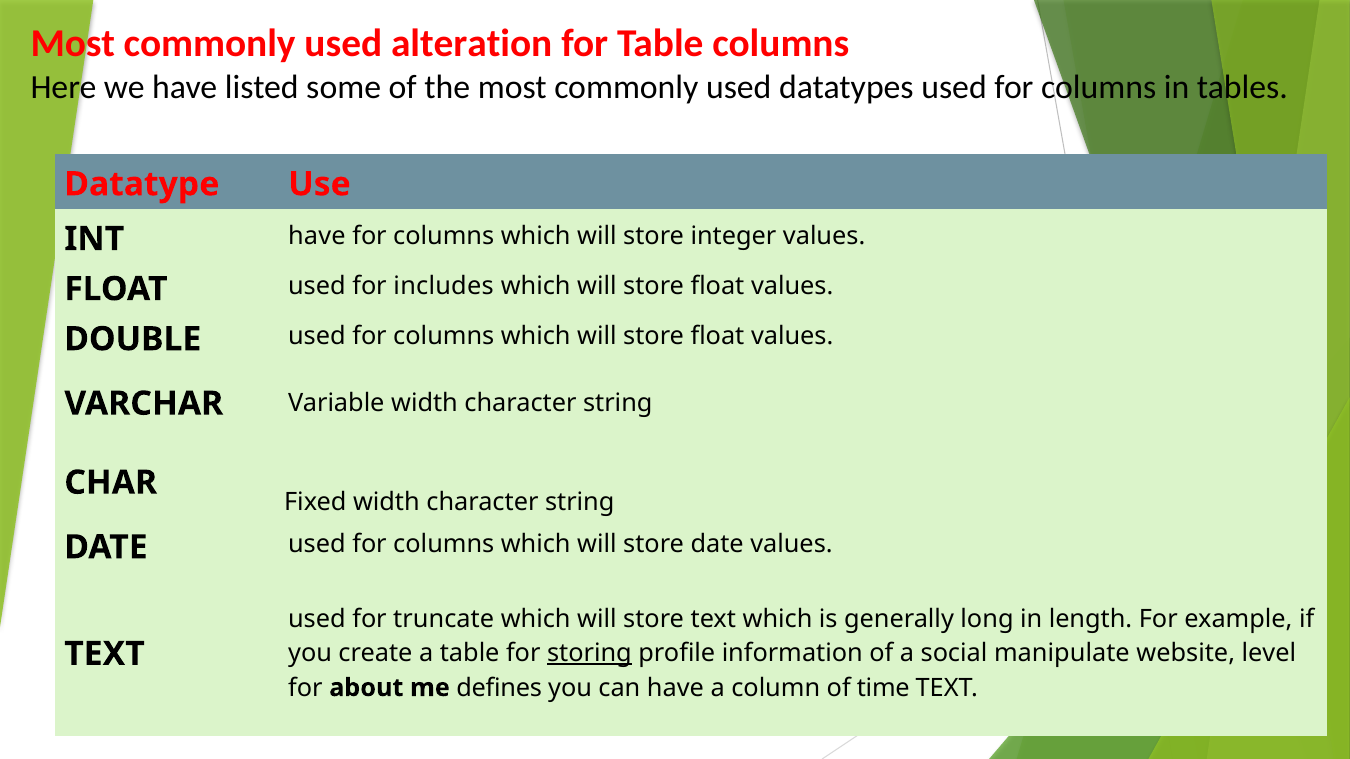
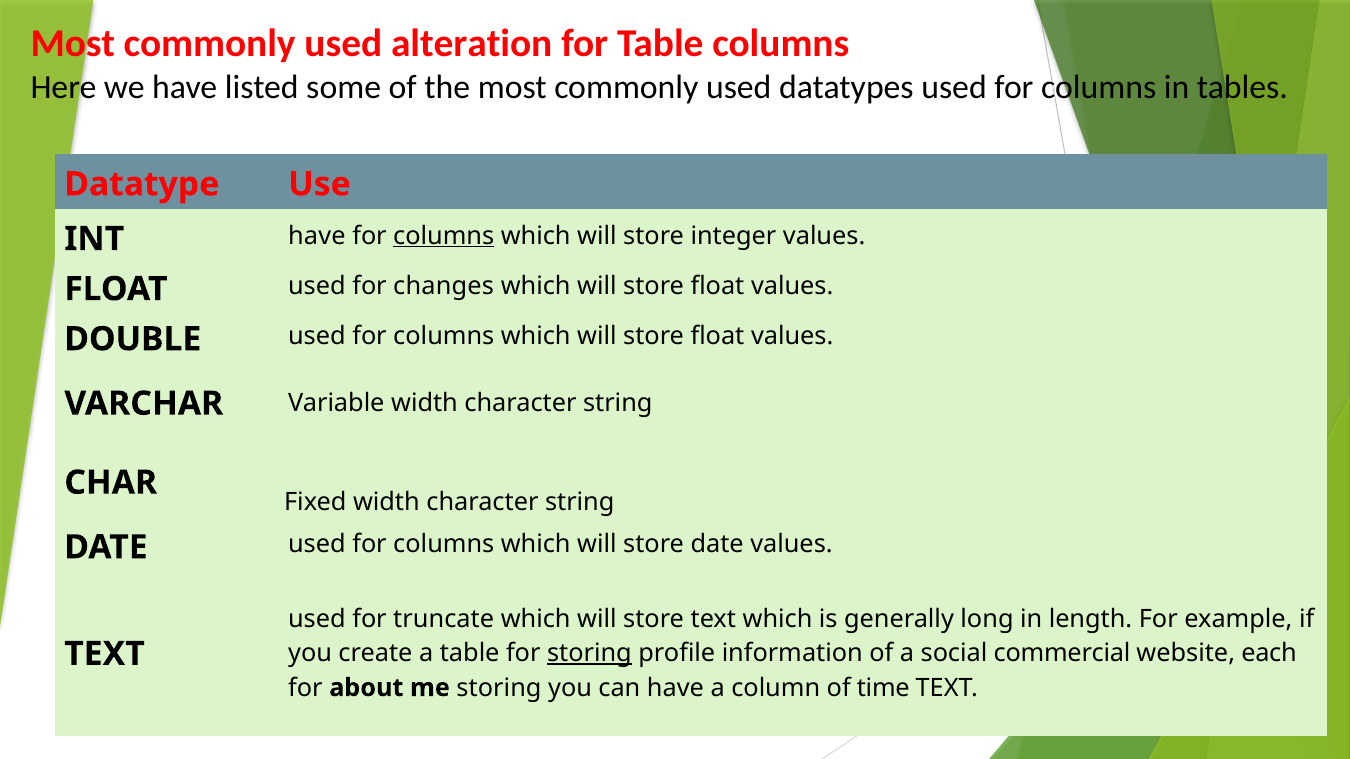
columns underline: none -> present (444, 236)
includes: includes -> changes (444, 286)
manipulate: manipulate -> commercial (1062, 654)
level: level -> each (1269, 654)
me defines: defines -> storing (499, 688)
